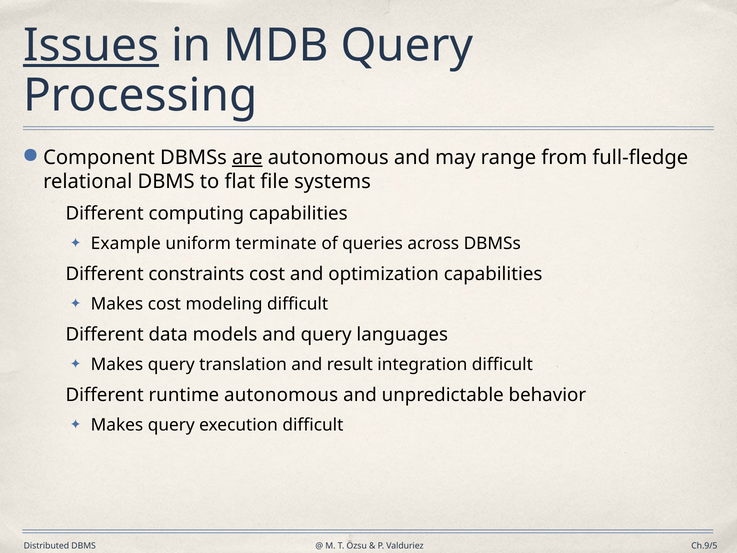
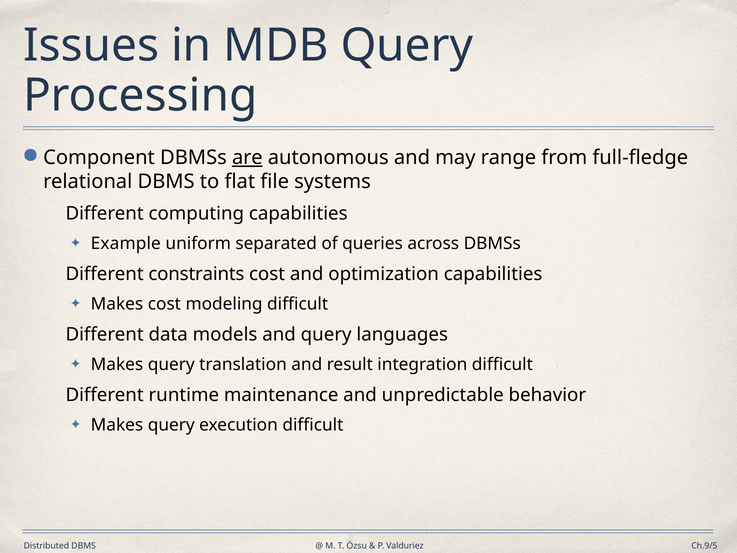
Issues underline: present -> none (91, 46)
terminate: terminate -> separated (276, 244)
runtime autonomous: autonomous -> maintenance (281, 395)
